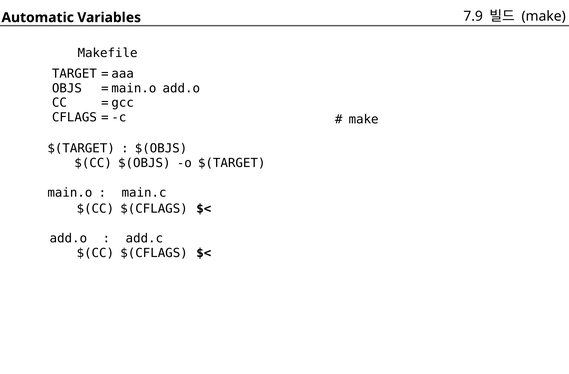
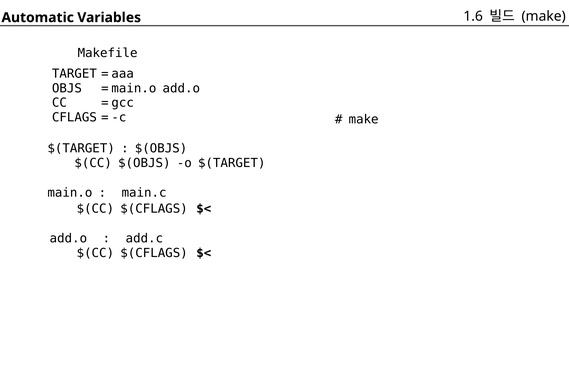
7.9: 7.9 -> 1.6 (473, 16)
